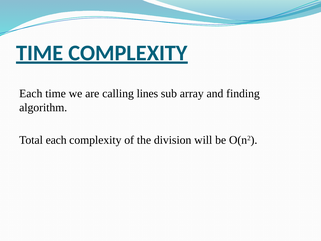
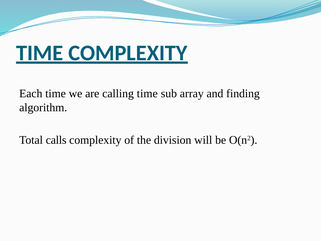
calling lines: lines -> time (147, 93)
Total each: each -> calls (56, 140)
